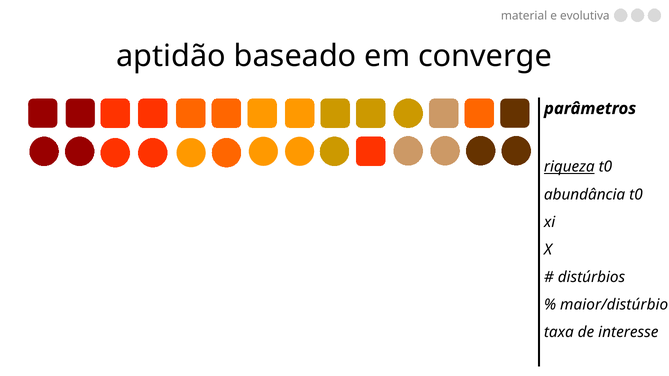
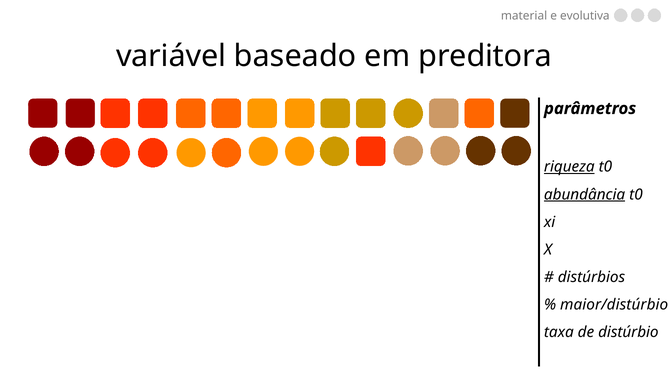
aptidão: aptidão -> variável (171, 56)
converge: converge -> preditora (485, 56)
abundância underline: none -> present (585, 195)
interesse: interesse -> distúrbio (628, 332)
